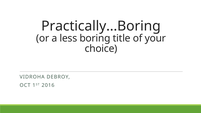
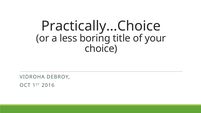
Practically...Boring: Practically...Boring -> Practically...Choice (101, 26)
